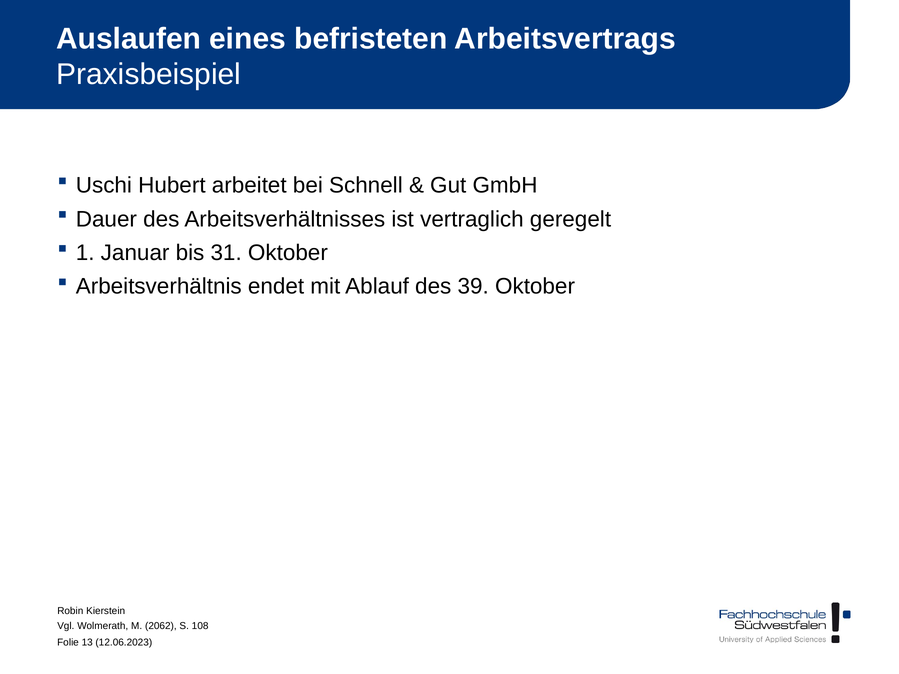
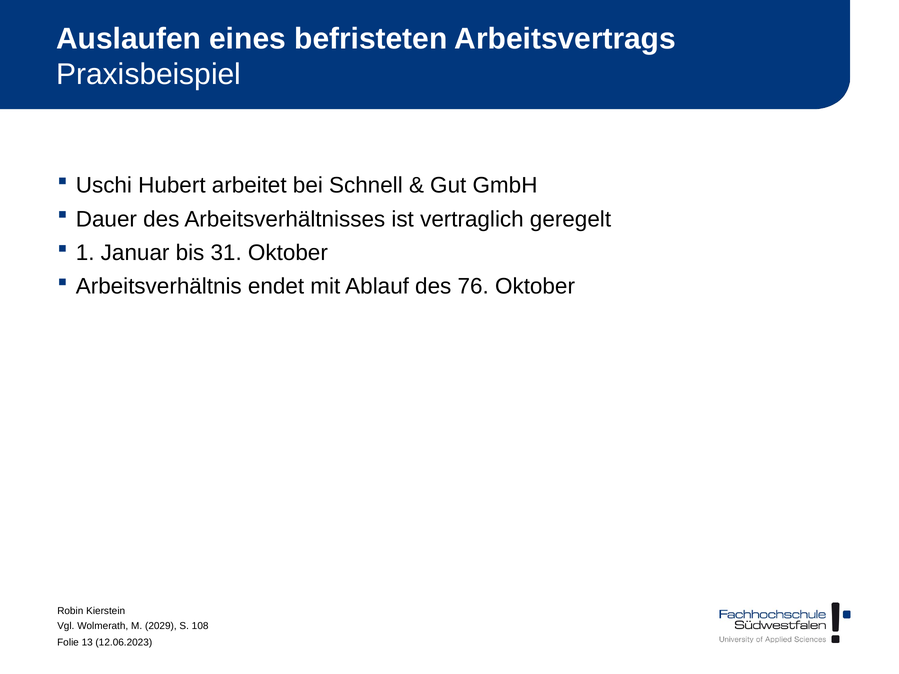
39: 39 -> 76 (473, 287)
2062: 2062 -> 2029 (161, 626)
